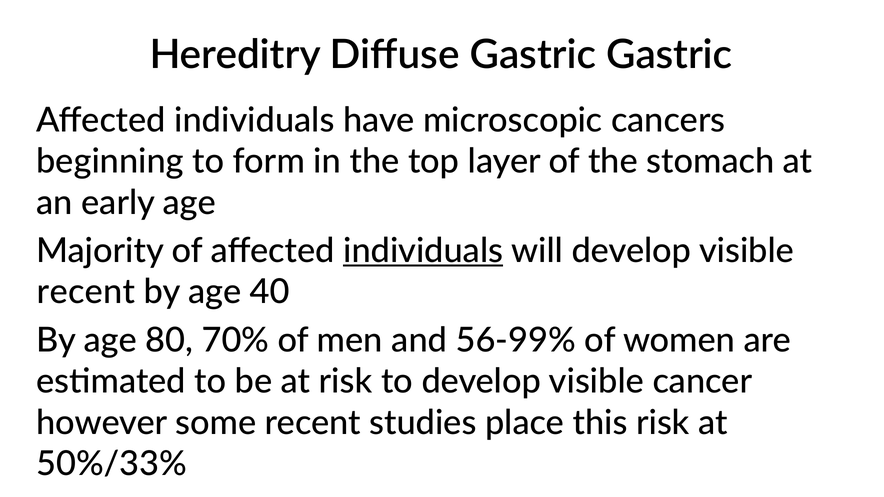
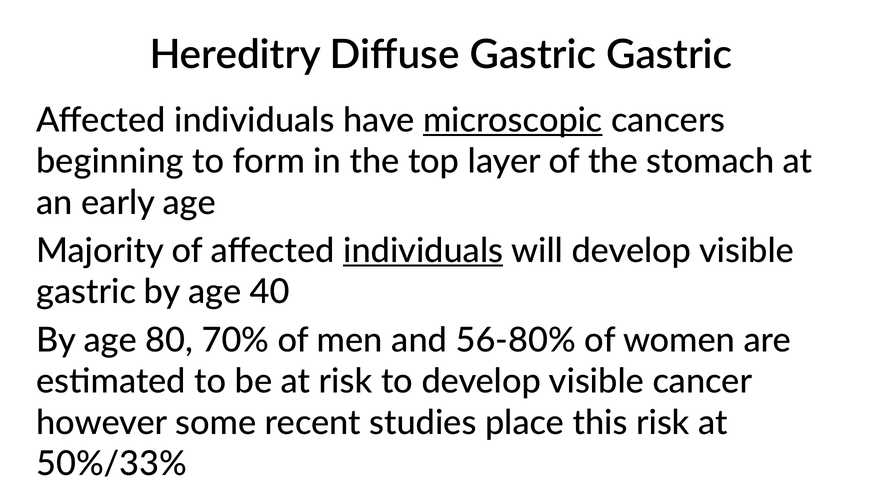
microscopic underline: none -> present (513, 120)
recent: recent -> gastric (86, 292)
56-99%: 56-99% -> 56-80% (516, 340)
